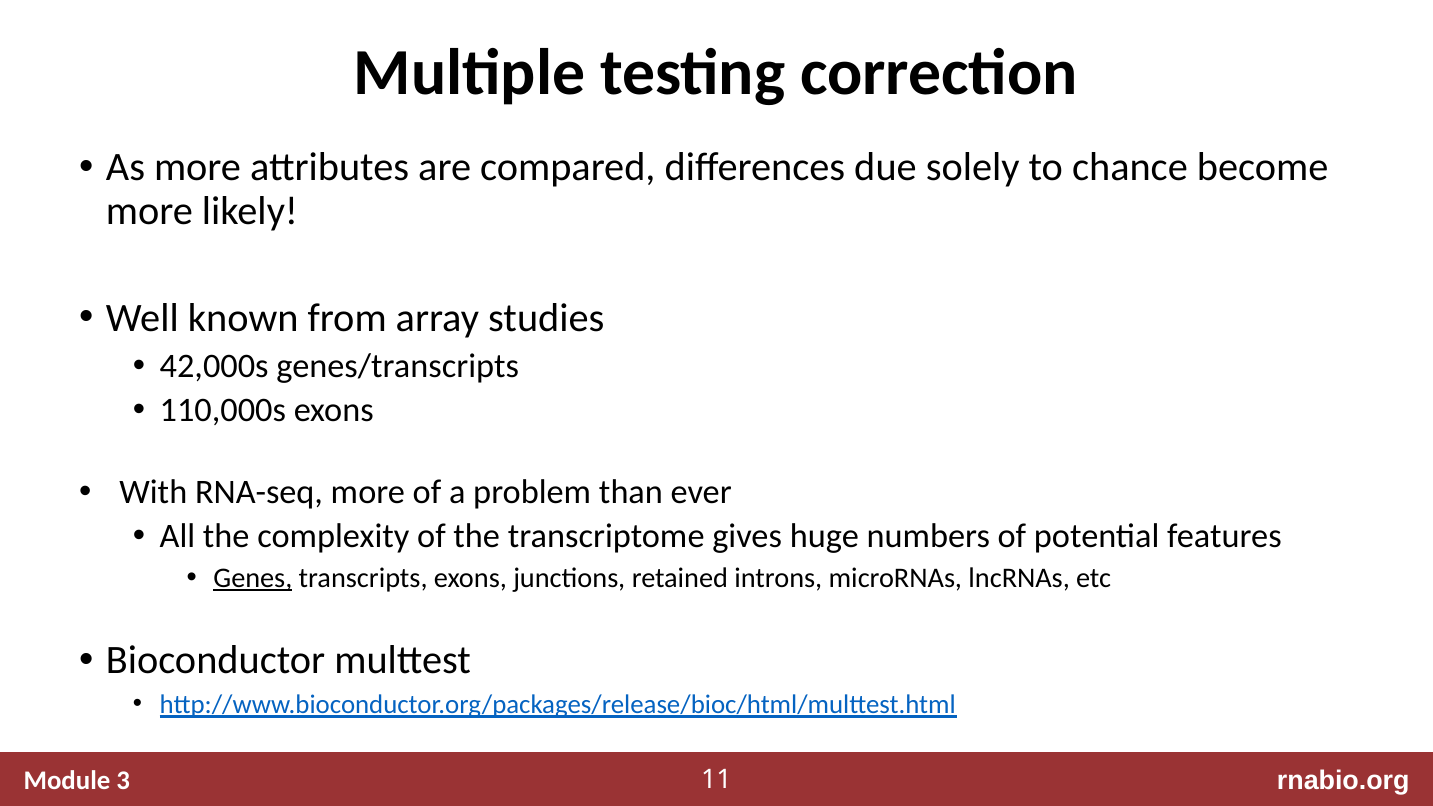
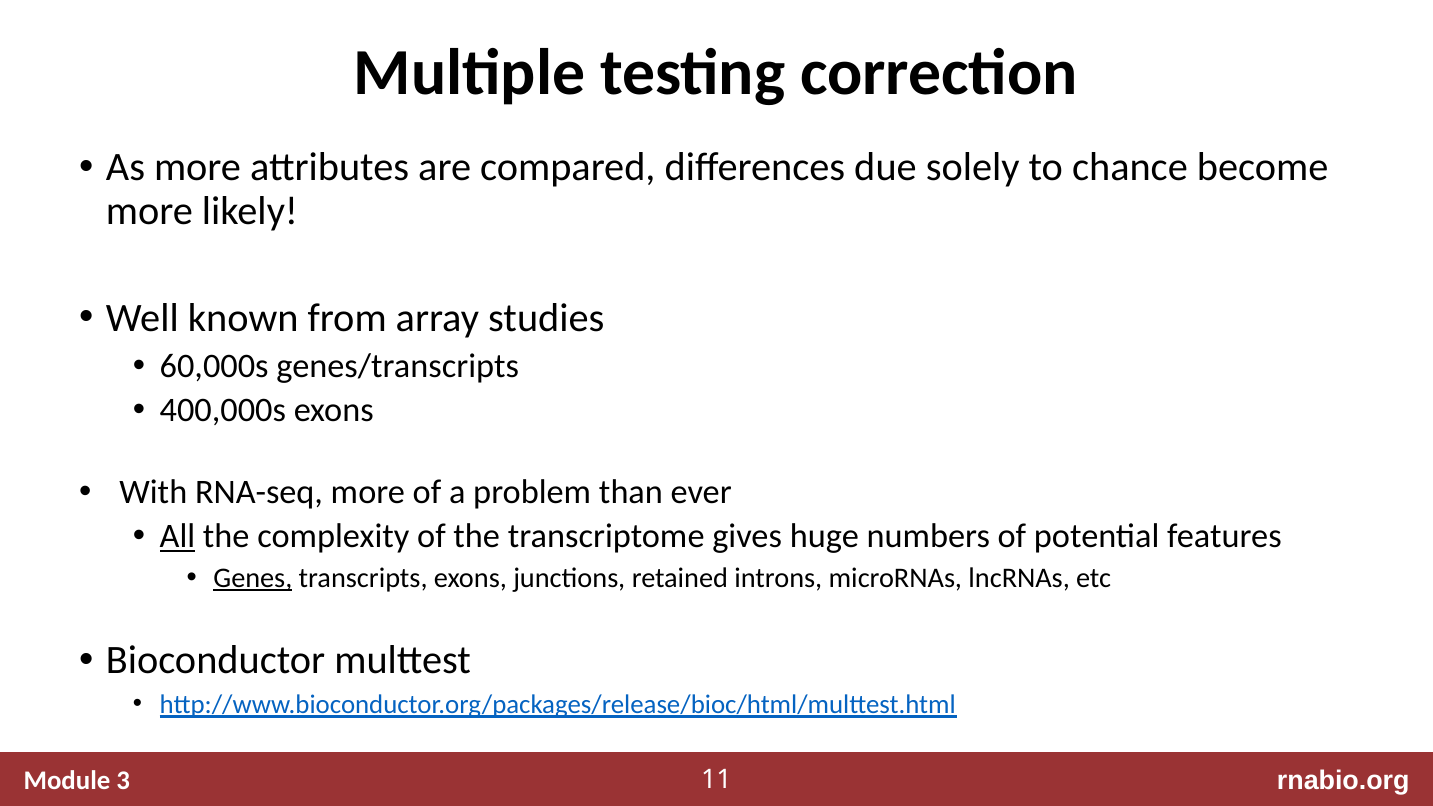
42,000s: 42,000s -> 60,000s (214, 366)
110,000s: 110,000s -> 400,000s (223, 410)
All underline: none -> present (178, 536)
